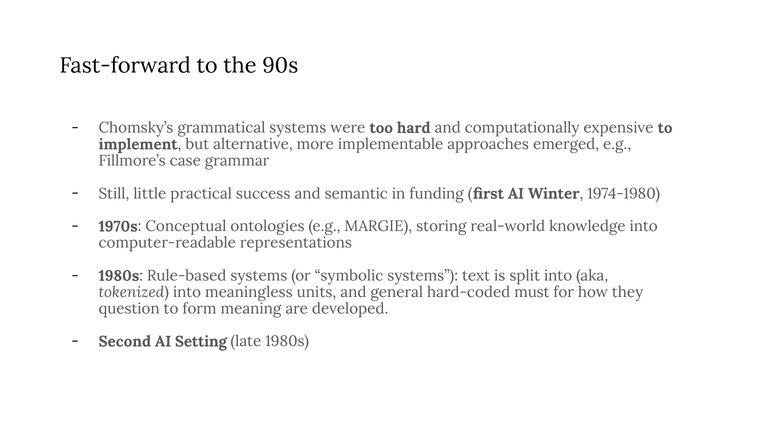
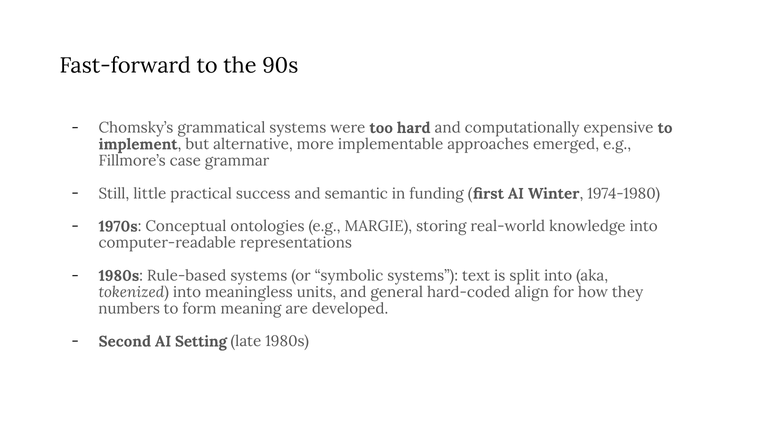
must: must -> align (532, 292)
question: question -> numbers (129, 309)
